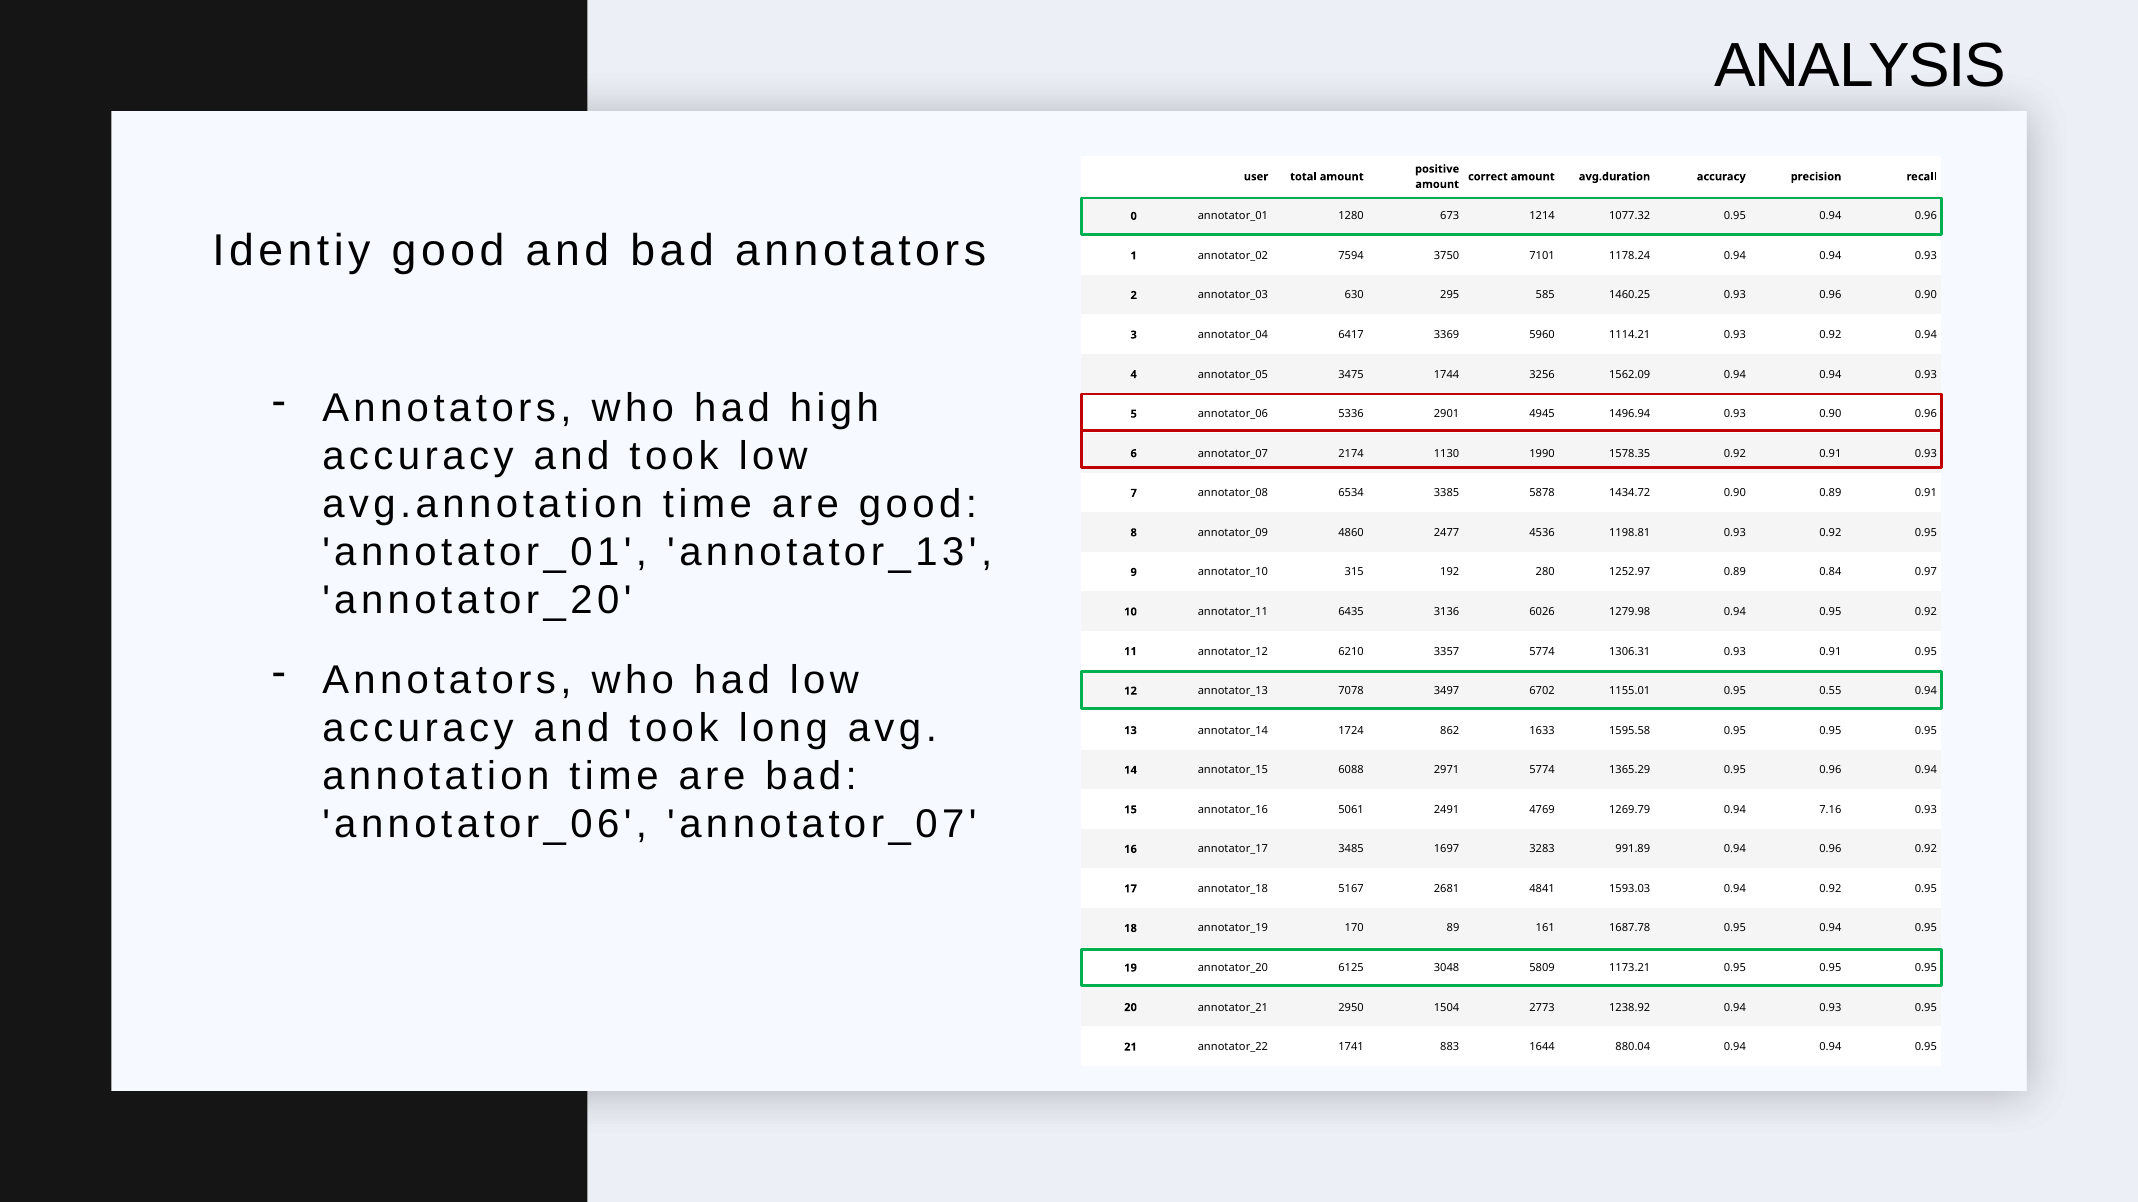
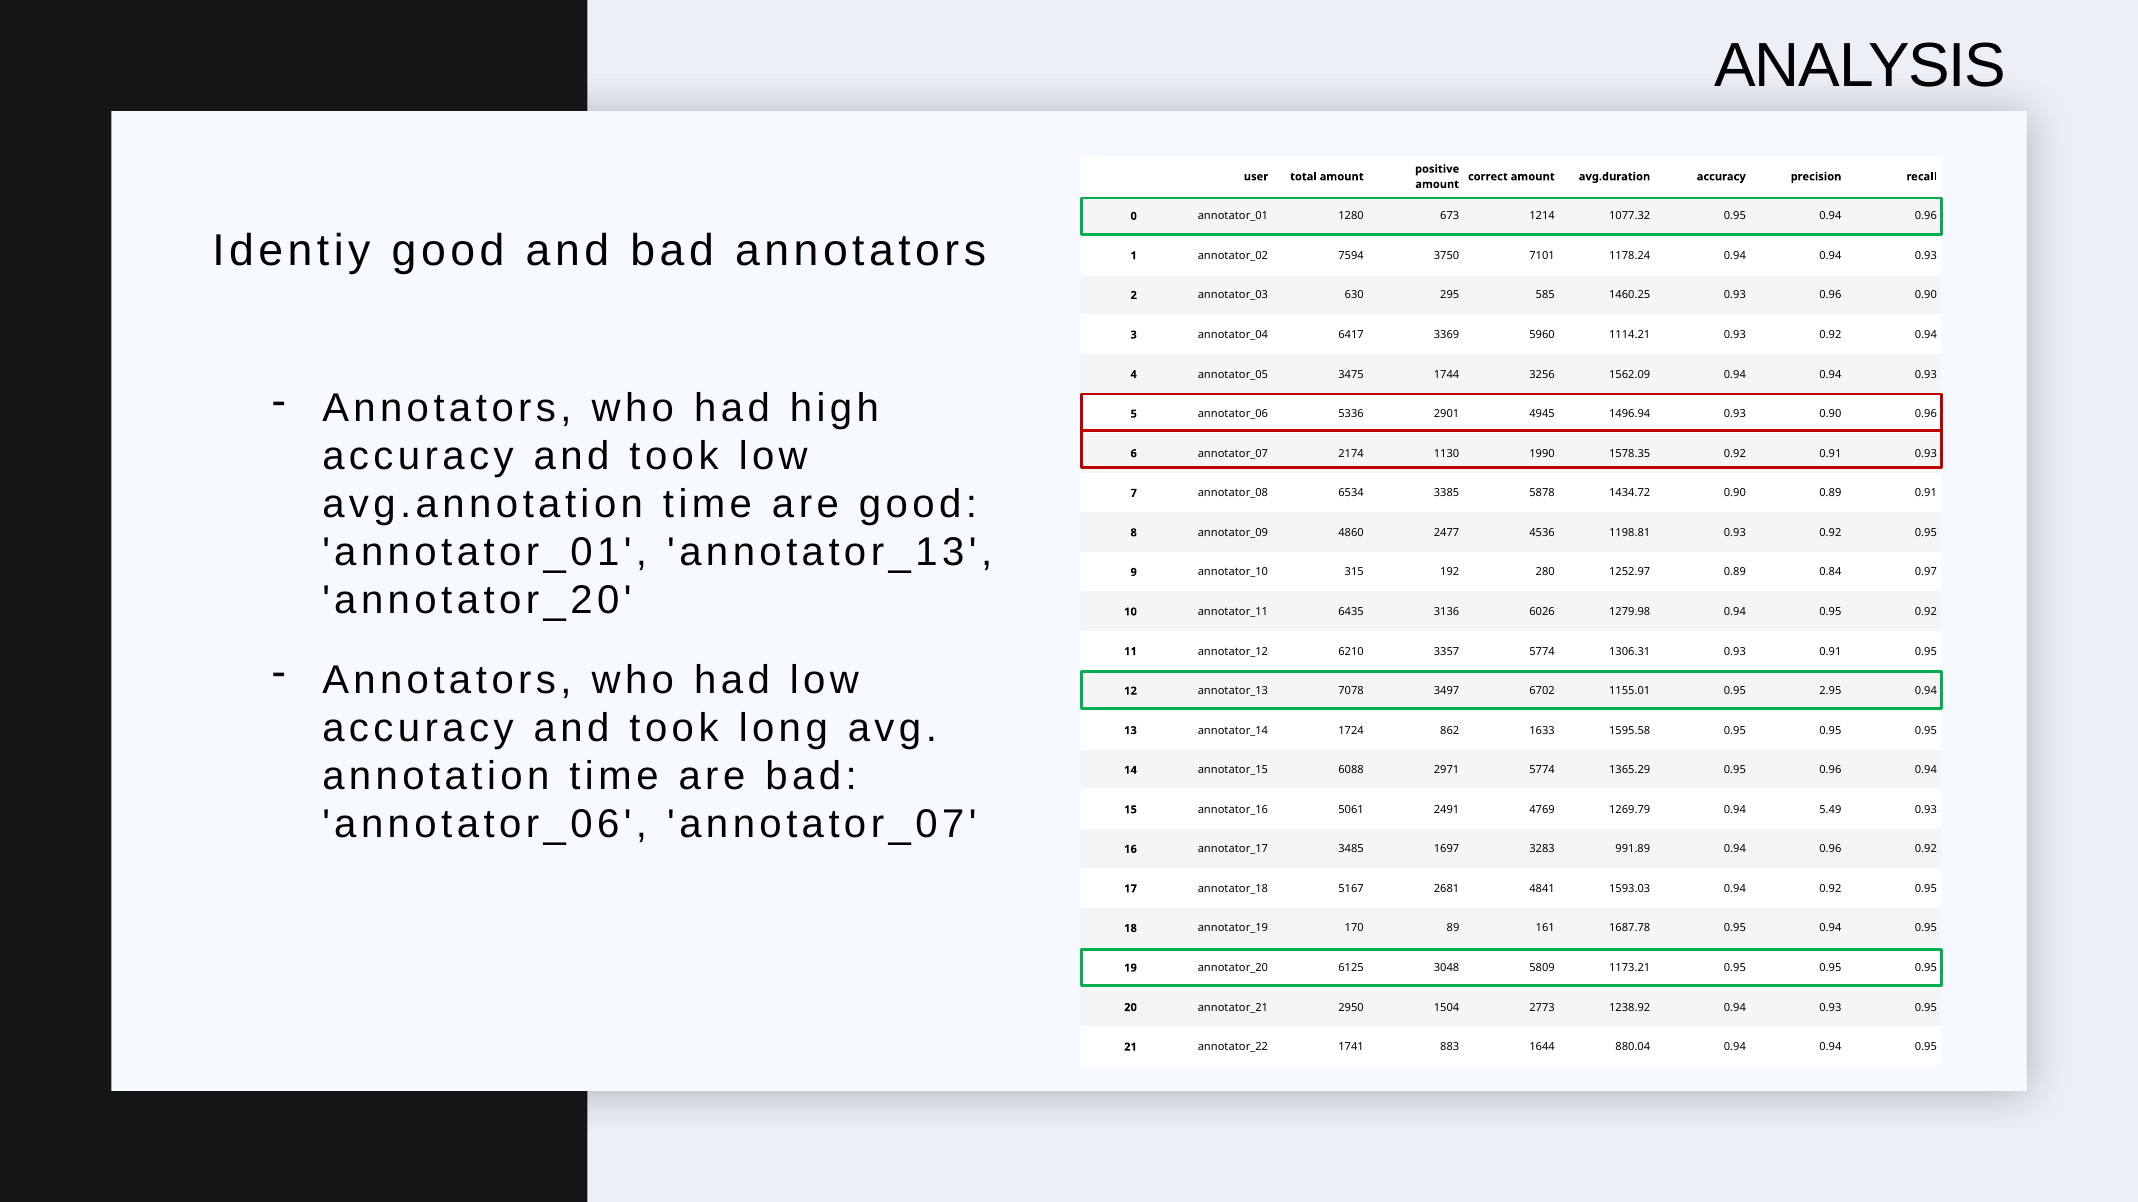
0.55: 0.55 -> 2.95 (1830, 691)
7.16: 7.16 -> 5.49 (1830, 810)
